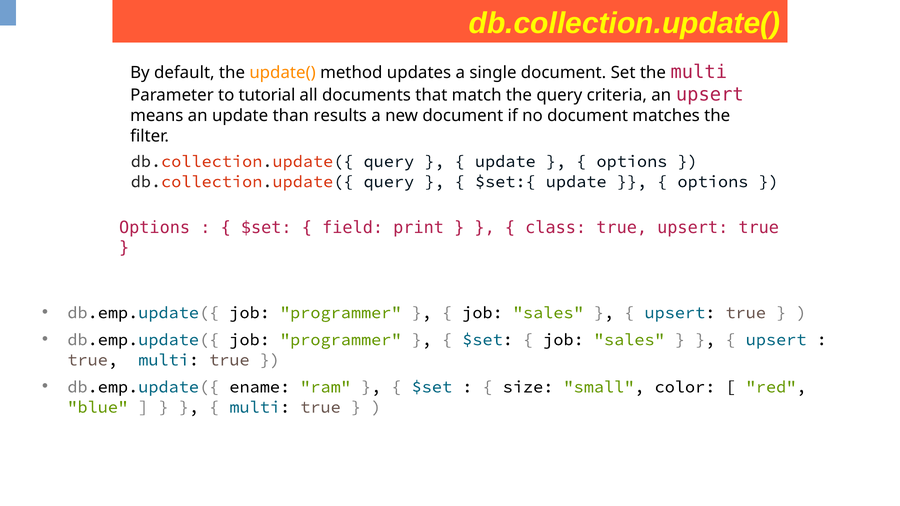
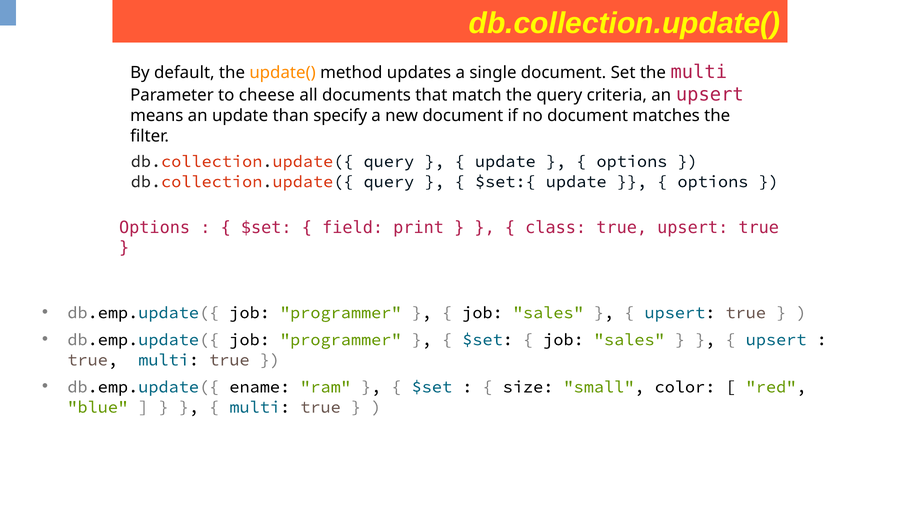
tutorial: tutorial -> cheese (267, 95)
results: results -> specify (340, 116)
